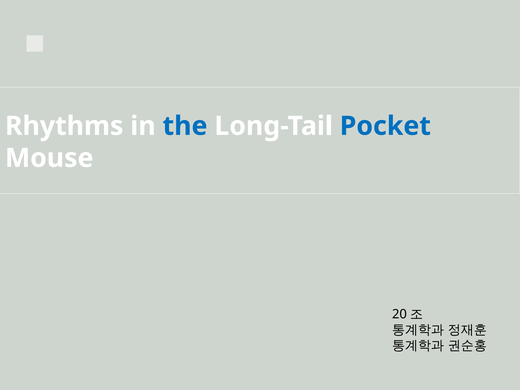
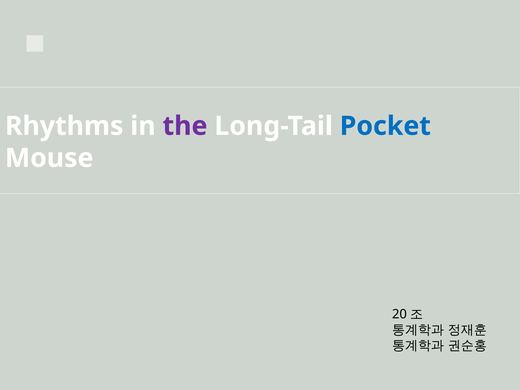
the colour: blue -> purple (185, 126)
